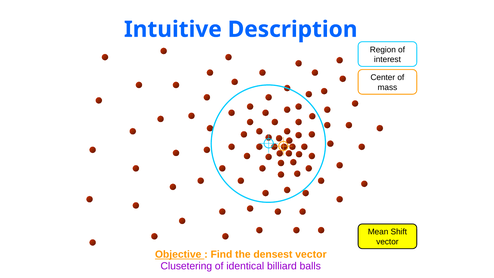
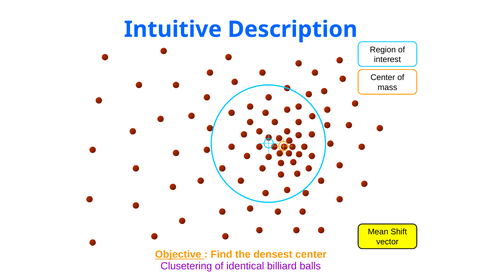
densest vector: vector -> center (311, 254)
